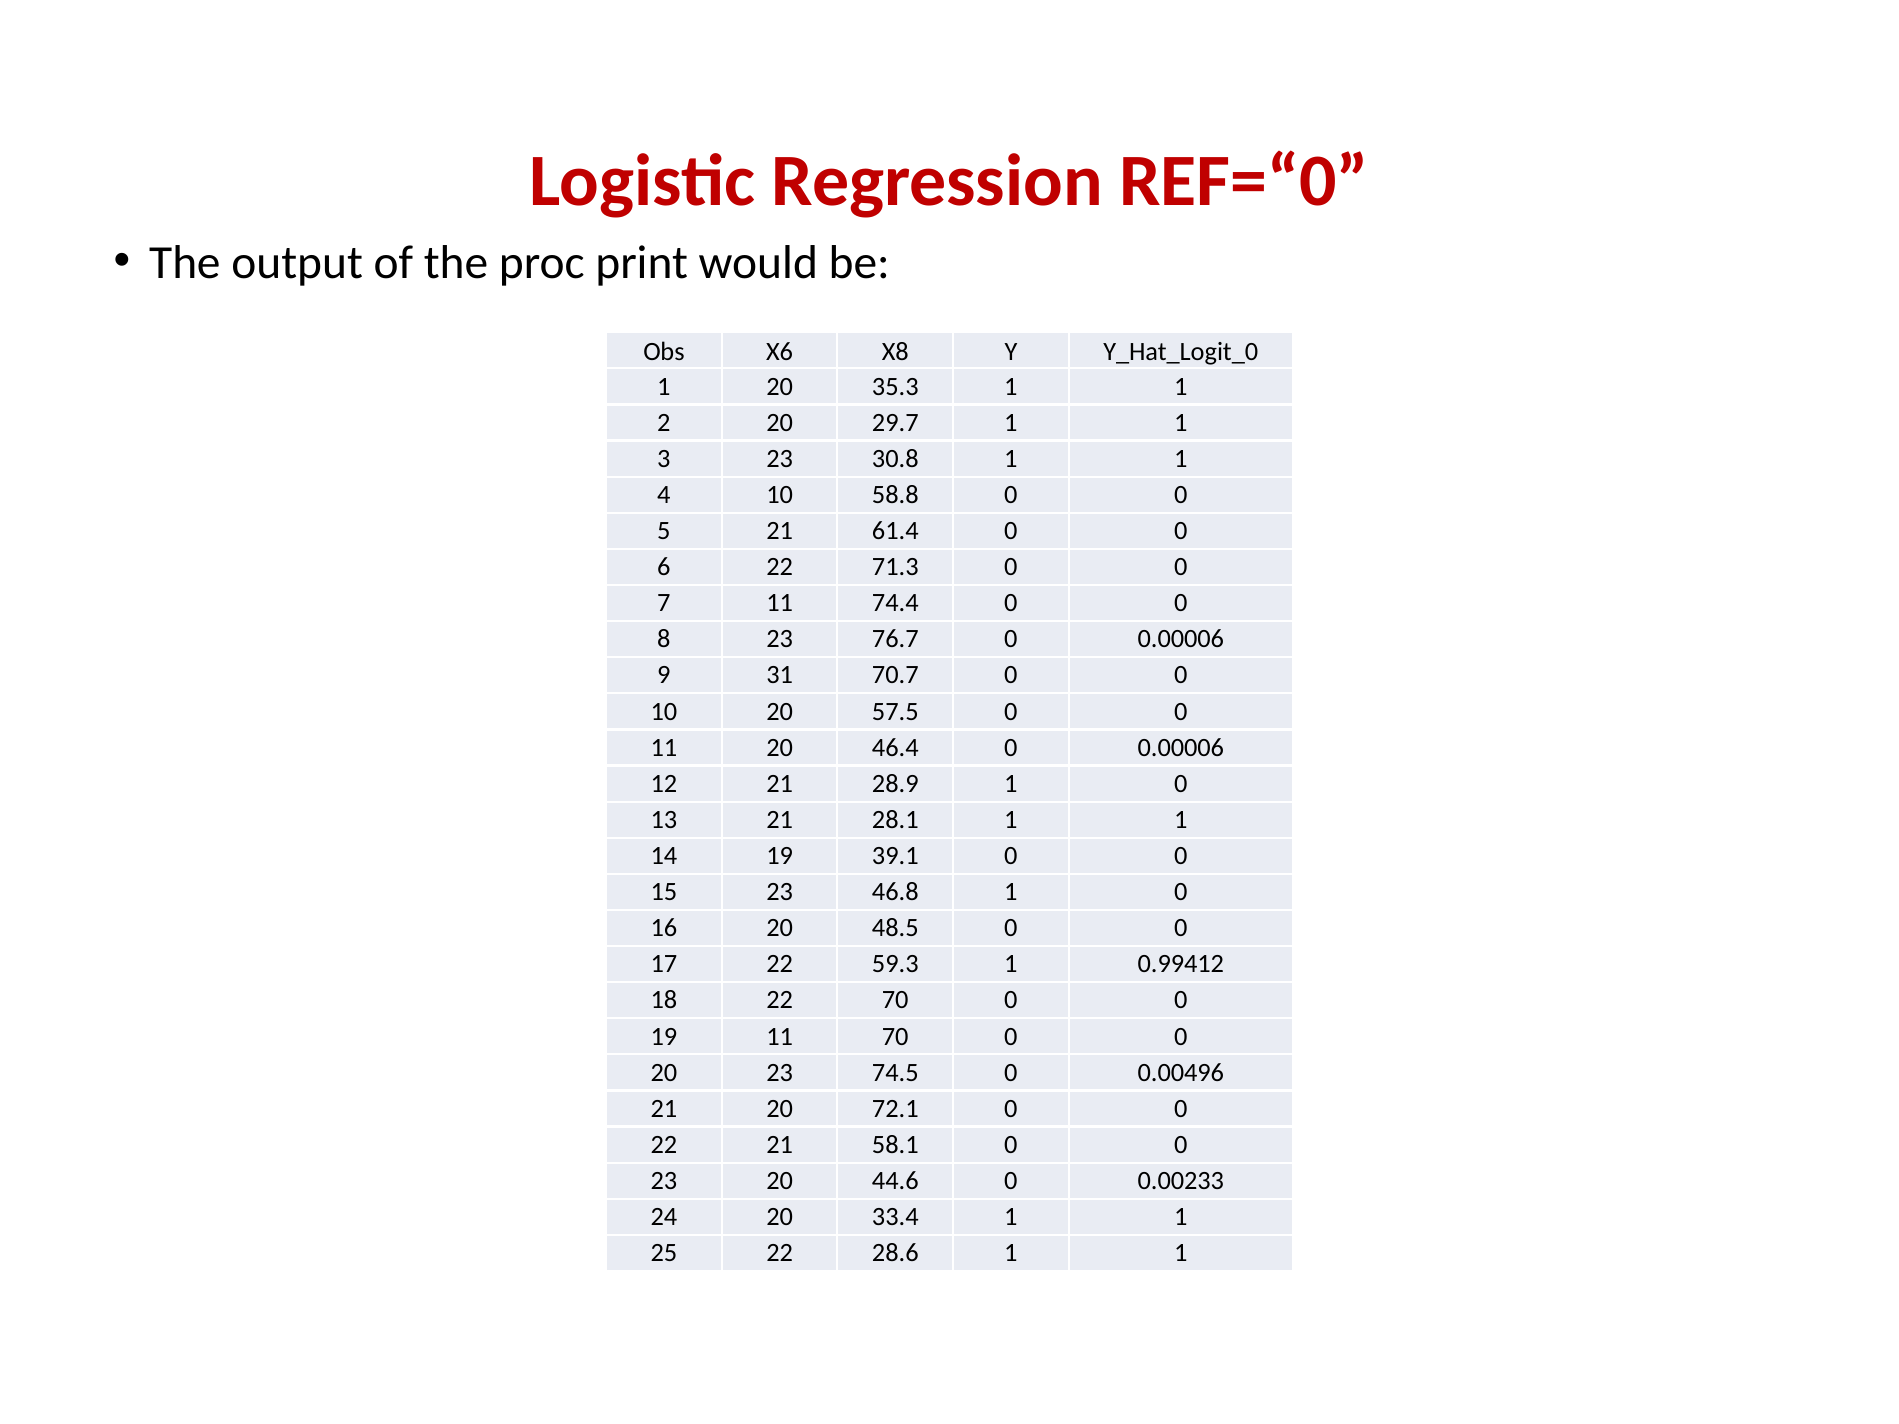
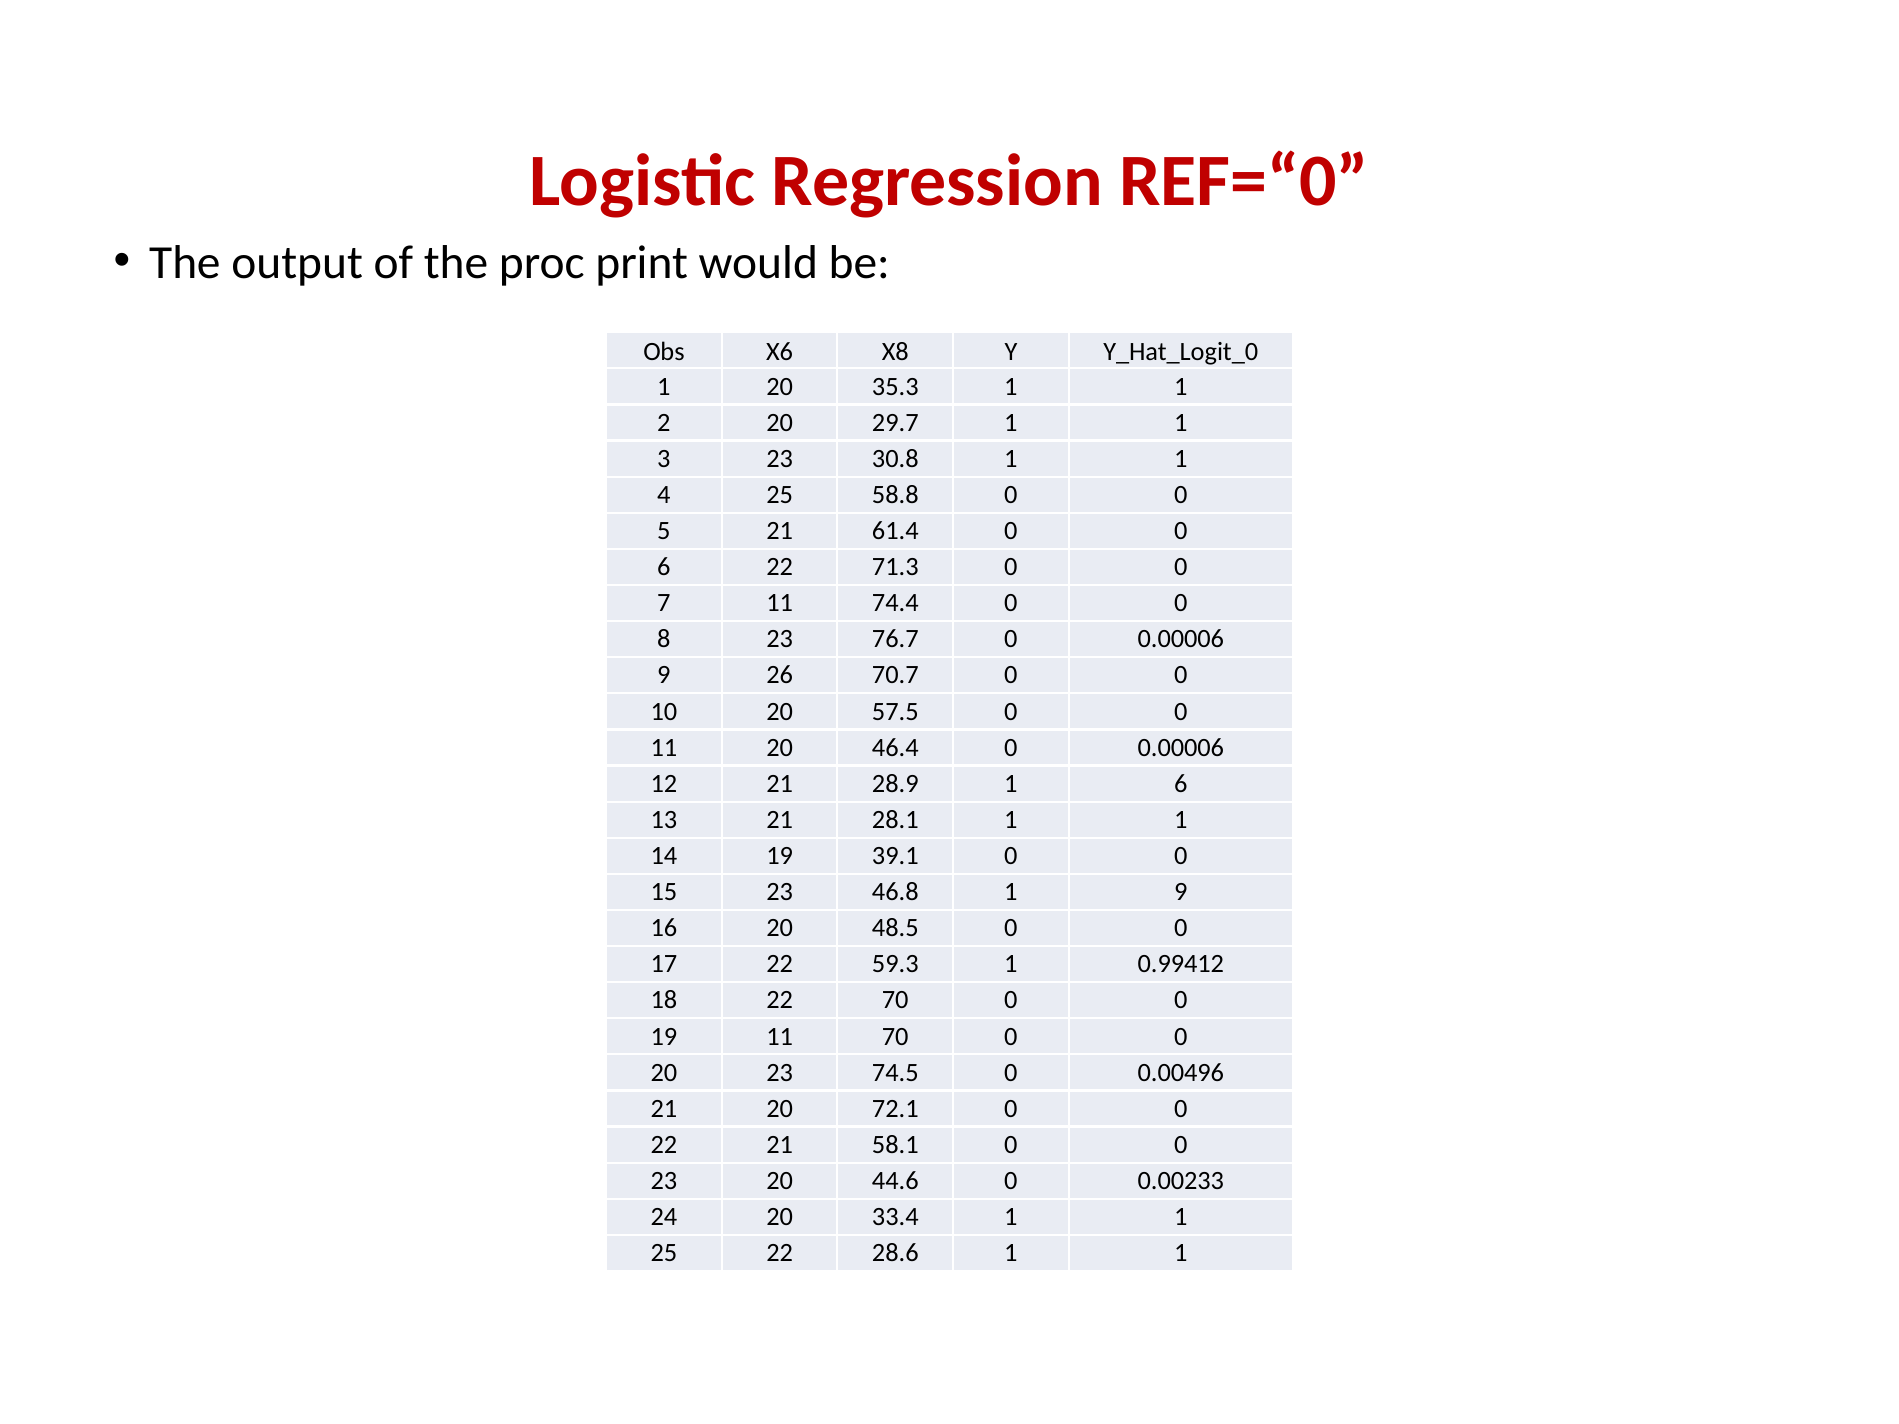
4 10: 10 -> 25 (780, 495)
31: 31 -> 26 (780, 675)
28.9 1 0: 0 -> 6 (1181, 784)
46.8 1 0: 0 -> 9 (1181, 892)
